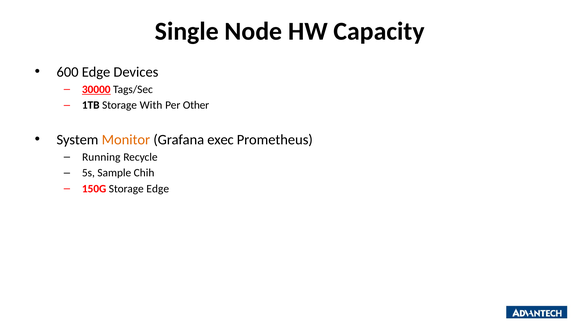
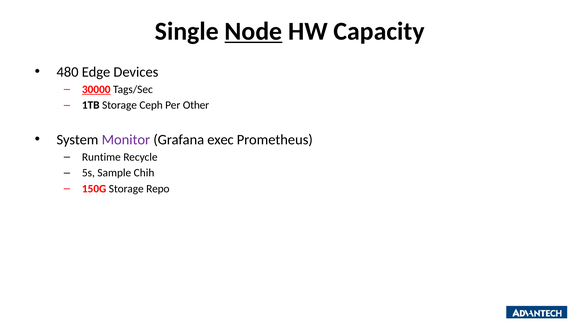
Node underline: none -> present (253, 31)
600: 600 -> 480 (68, 72)
With: With -> Ceph (151, 105)
Monitor colour: orange -> purple (126, 140)
Running: Running -> Runtime (101, 157)
Storage Edge: Edge -> Repo (158, 189)
